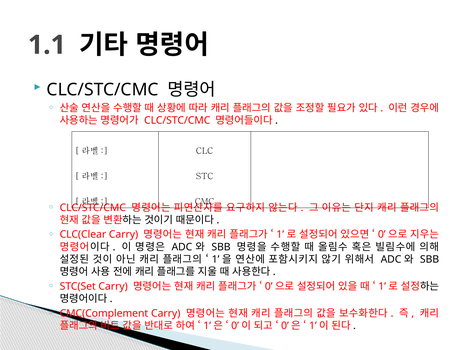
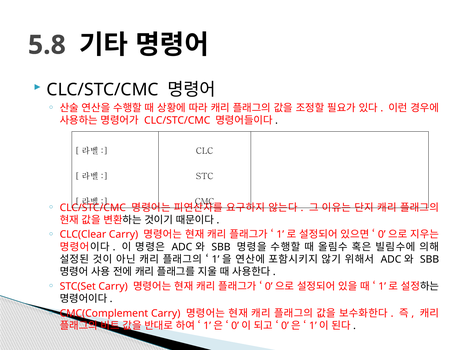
1.1: 1.1 -> 5.8 (47, 45)
